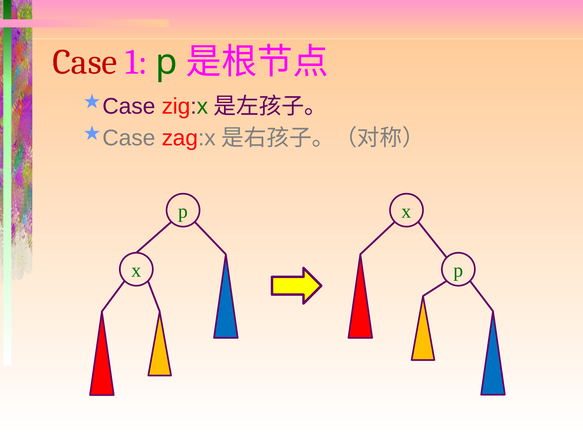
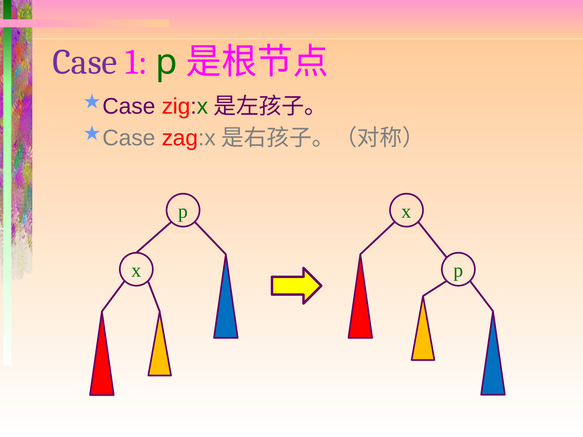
Case colour: red -> purple (85, 62)
